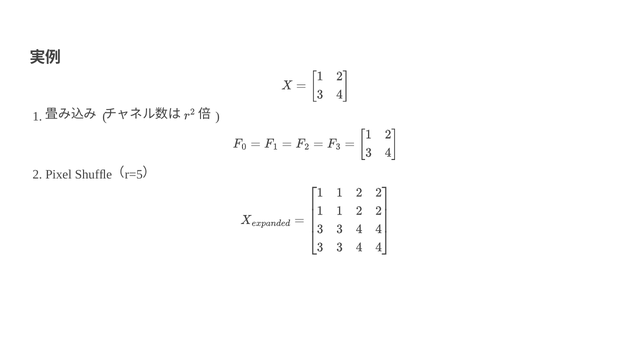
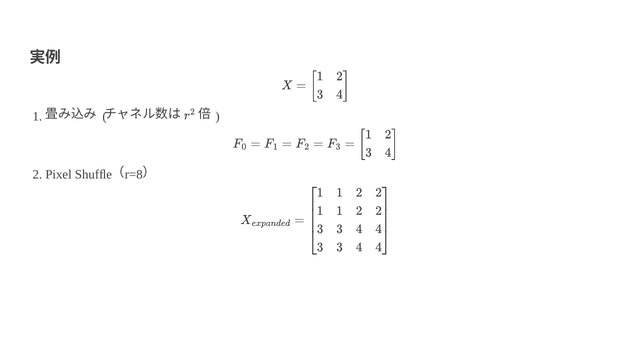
r=5: r=5 -> r=8 (134, 175)
